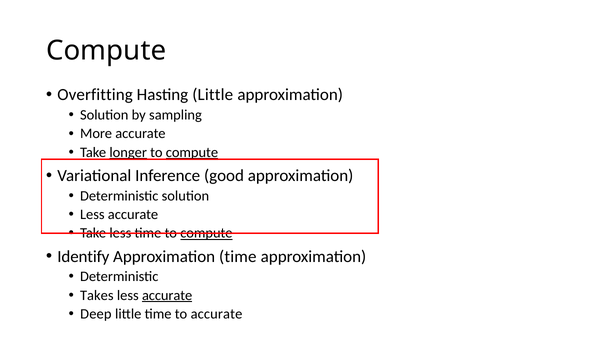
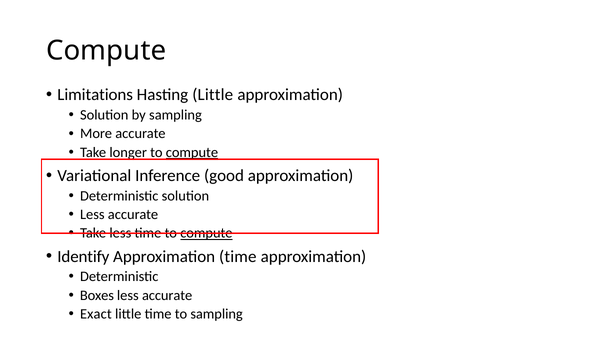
Overfitting: Overfitting -> Limitations (95, 95)
longer underline: present -> none (128, 153)
Takes: Takes -> Boxes (97, 296)
accurate underline: present -> none (167, 296)
Deep: Deep -> Exact (96, 315)
to accurate: accurate -> sampling (217, 315)
